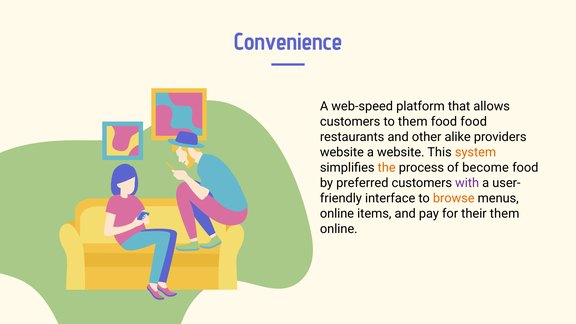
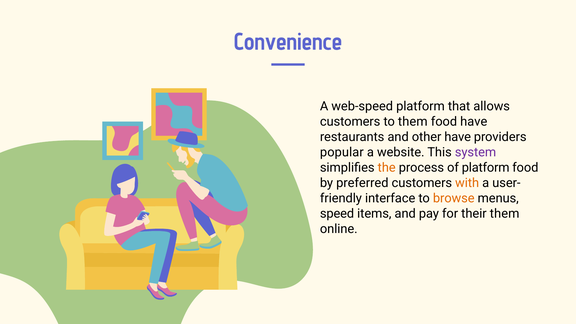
food food: food -> have (474, 122)
other alike: alike -> have (458, 137)
website: website -> popular (342, 152)
system colour: orange -> purple (476, 152)
of become: become -> platform (486, 168)
with colour: purple -> orange (467, 183)
online: online -> speed (337, 214)
